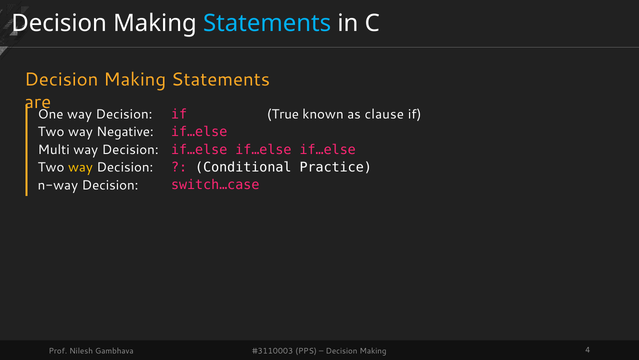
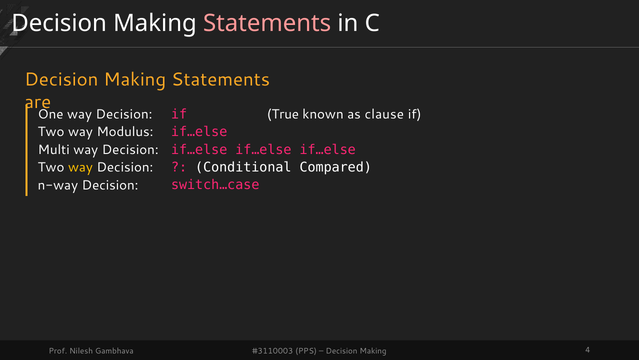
Statements colour: light blue -> pink (267, 23)
Negative: Negative -> Modulus (125, 132)
Practice: Practice -> Compared (336, 167)
